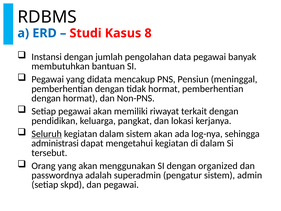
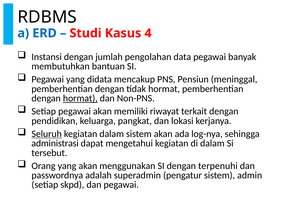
8: 8 -> 4 (148, 33)
hormat underline: none -> present (80, 98)
organized: organized -> terpenuhi (218, 166)
